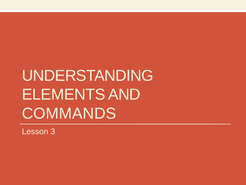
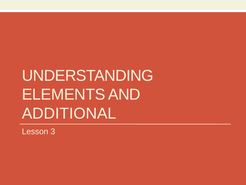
COMMANDS: COMMANDS -> ADDITIONAL (69, 113)
